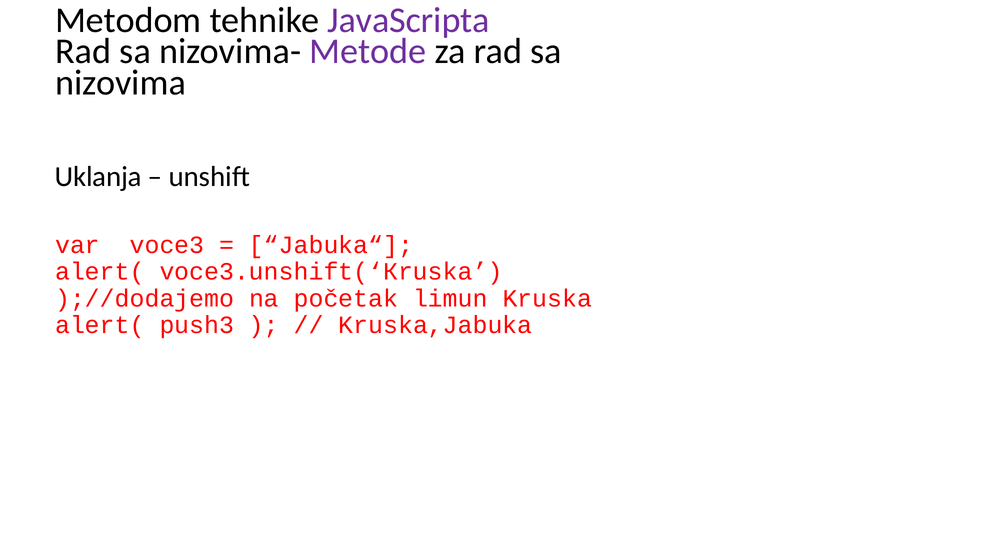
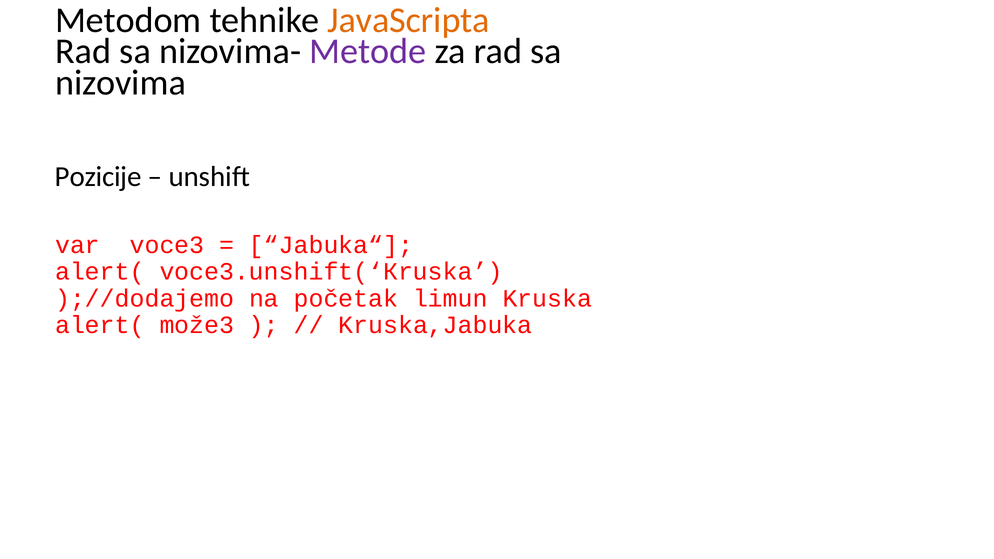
JavaScripta colour: purple -> orange (409, 20)
Uklanja: Uklanja -> Pozicije (98, 177)
push3: push3 -> može3 (197, 325)
